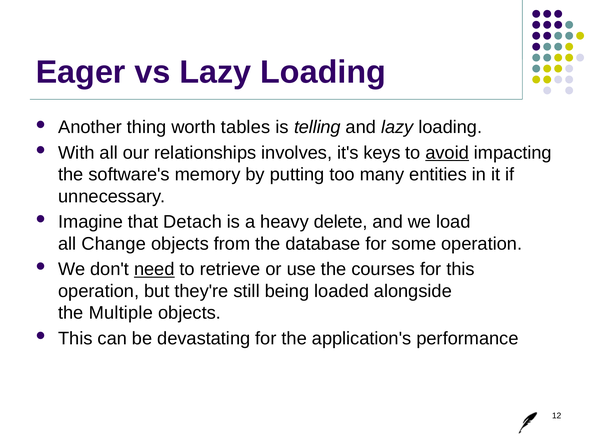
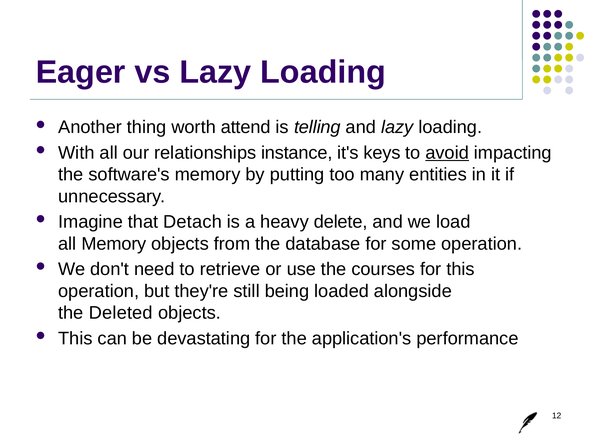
tables: tables -> attend (246, 127)
involves: involves -> instance (297, 153)
all Change: Change -> Memory (114, 244)
need underline: present -> none (154, 270)
Multiple: Multiple -> Deleted (121, 313)
